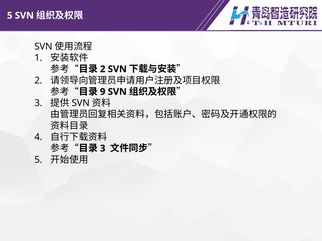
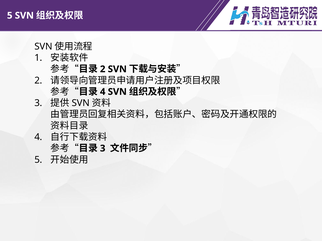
9: 9 -> 4 (103, 92)
